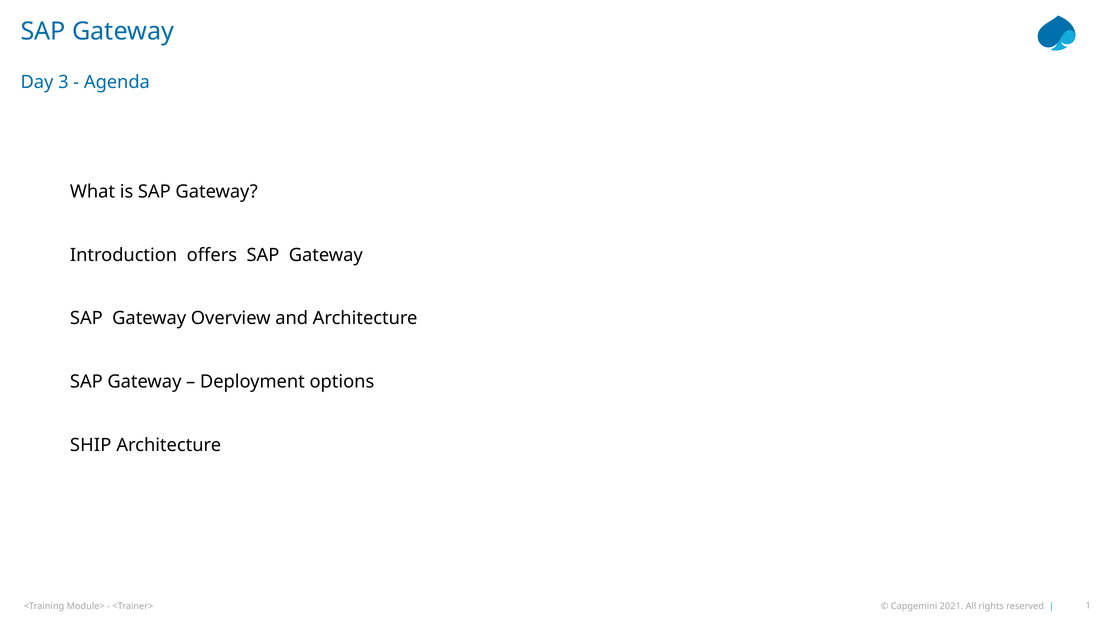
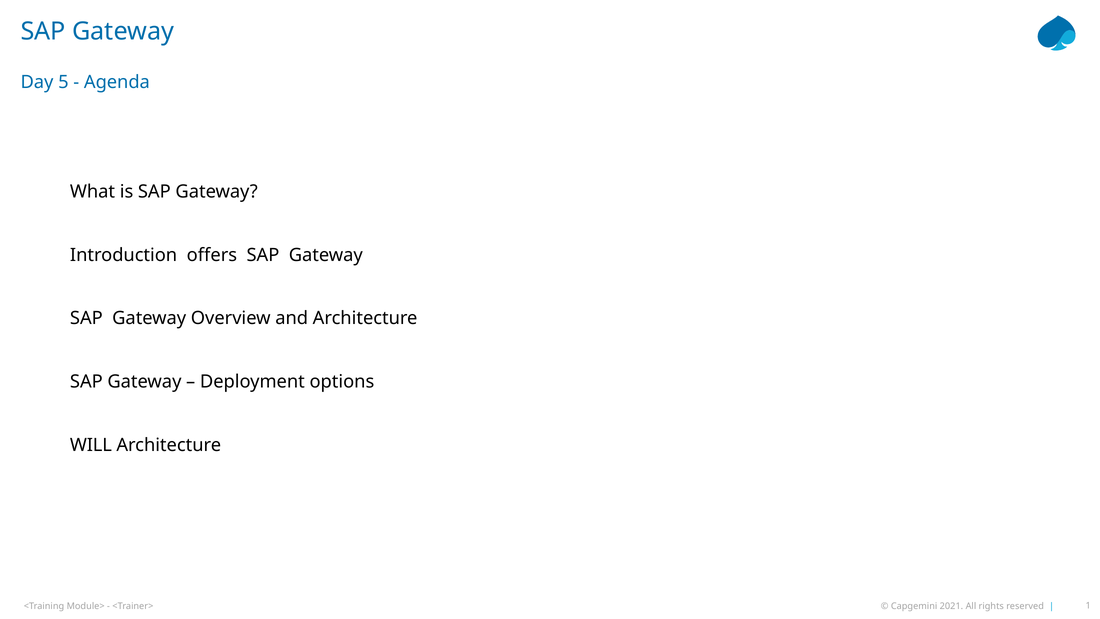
3: 3 -> 5 (63, 82)
SHIP: SHIP -> WILL (91, 445)
